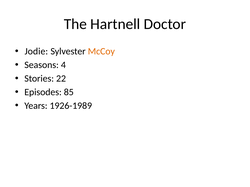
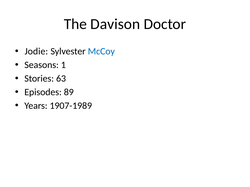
Hartnell: Hartnell -> Davison (115, 24)
McCoy colour: orange -> blue (101, 52)
4: 4 -> 1 (63, 65)
22: 22 -> 63 (61, 79)
85: 85 -> 89 (69, 92)
1926-1989: 1926-1989 -> 1907-1989 (71, 106)
